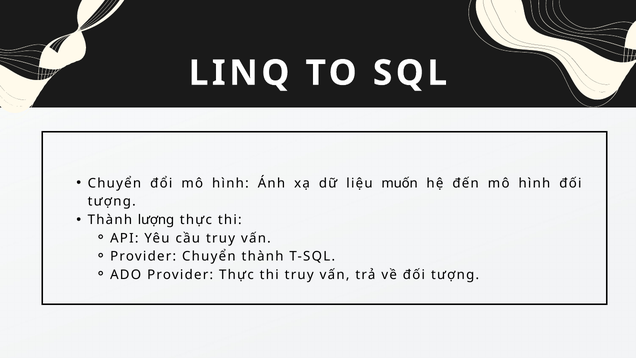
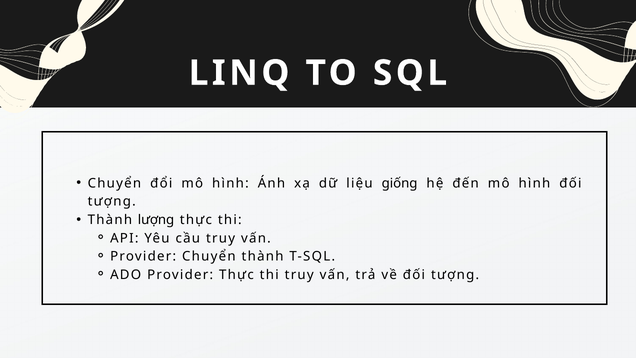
muốn: muốn -> giống (400, 183)
